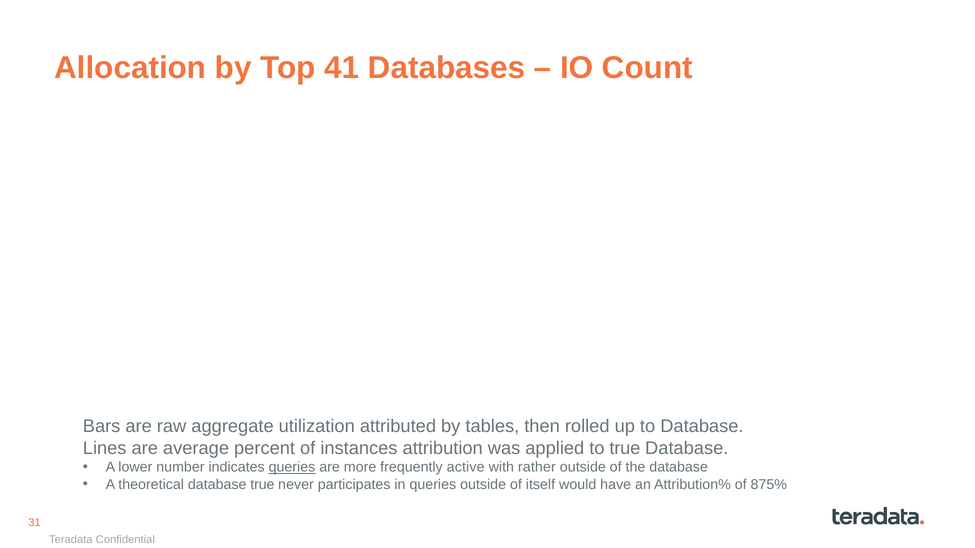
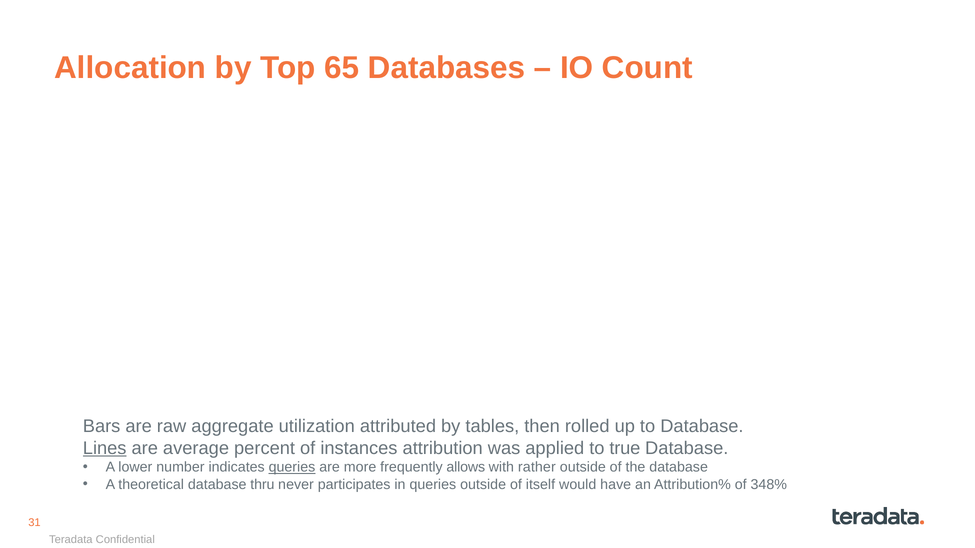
41: 41 -> 65 (342, 68)
Lines underline: none -> present (105, 448)
active: active -> allows (466, 468)
database true: true -> thru (262, 485)
875%: 875% -> 348% (769, 485)
